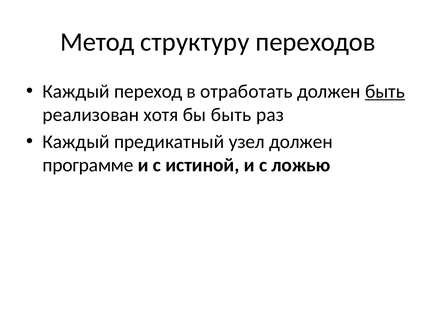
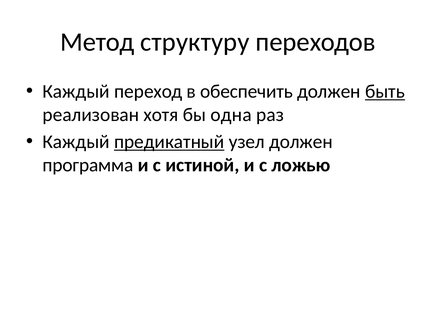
отработать: отработать -> обеспечить (247, 91)
бы быть: быть -> одна (231, 115)
предикатный underline: none -> present (169, 142)
программе: программе -> программа (88, 165)
